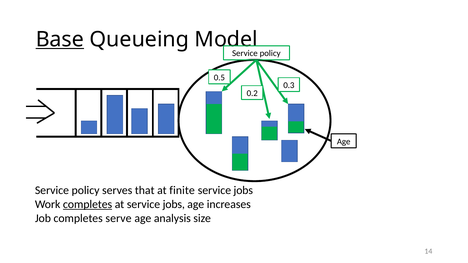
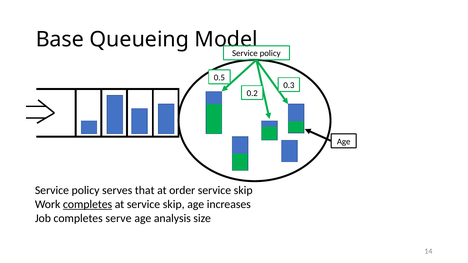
Base underline: present -> none (60, 39)
finite: finite -> order (182, 191)
jobs: jobs -> skip (243, 191)
at service jobs: jobs -> skip (174, 205)
